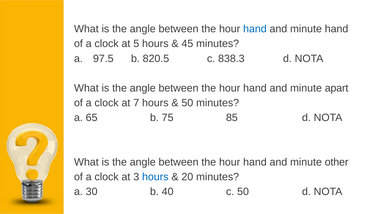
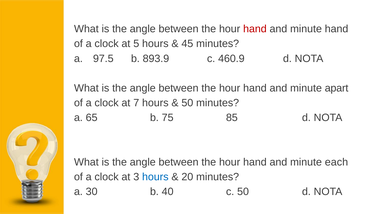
hand colour: blue -> red (255, 29)
820.5: 820.5 -> 893.9 (156, 58)
838.3: 838.3 -> 460.9 (231, 58)
other: other -> each (336, 162)
